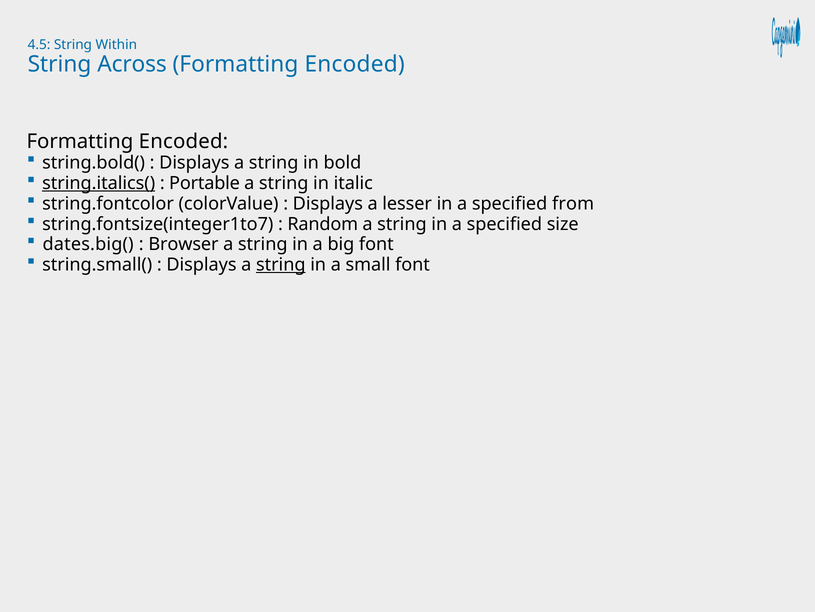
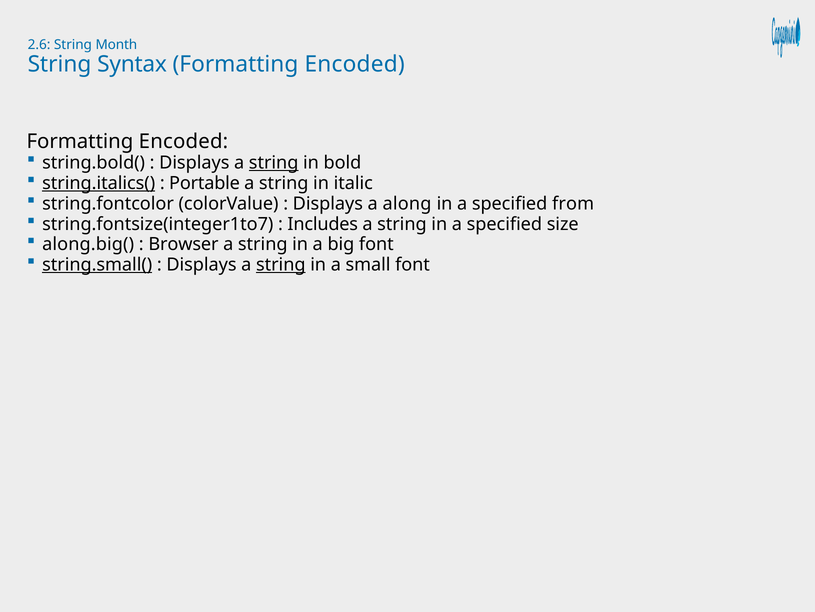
4.5: 4.5 -> 2.6 (39, 45)
Within: Within -> Month (116, 45)
Across: Across -> Syntax (132, 64)
string underline: none -> present (274, 163)
lesser: lesser -> along (407, 203)
Random: Random -> Includes (323, 224)
dates.big(: dates.big( -> along.big( (88, 244)
string.small( underline: none -> present (97, 265)
